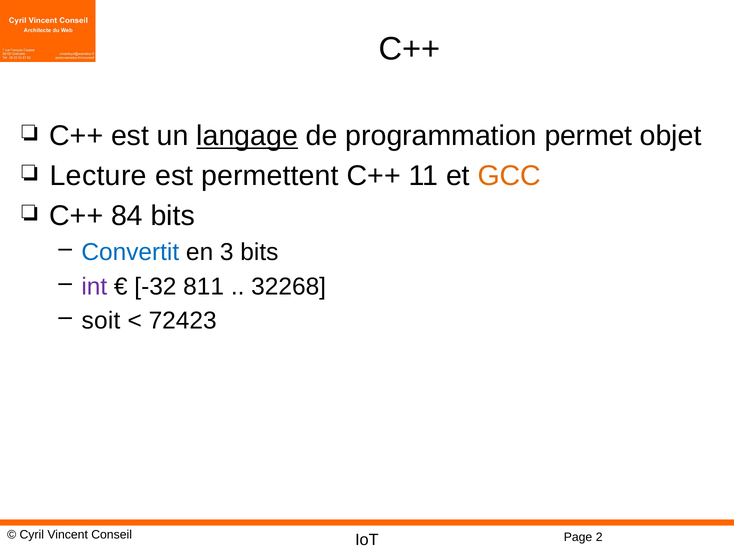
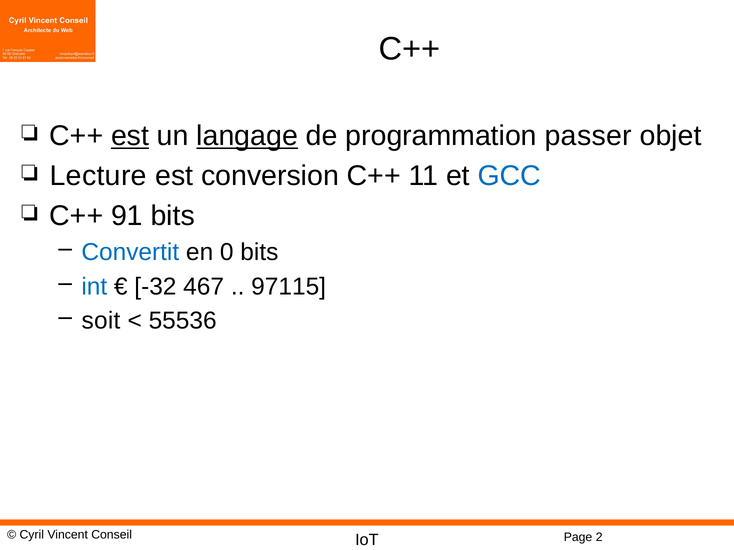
est underline: none -> present (130, 136)
permet: permet -> passer (588, 136)
permettent: permettent -> conversion (270, 176)
GCC colour: orange -> blue (509, 176)
84: 84 -> 91 (127, 216)
3: 3 -> 0 (227, 253)
int colour: purple -> blue (94, 287)
811: 811 -> 467 (204, 287)
32268: 32268 -> 97115 (289, 287)
72423: 72423 -> 55536 (183, 321)
